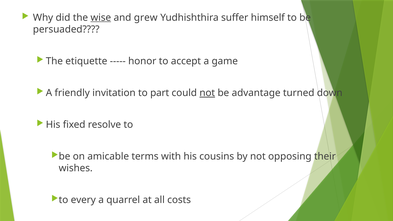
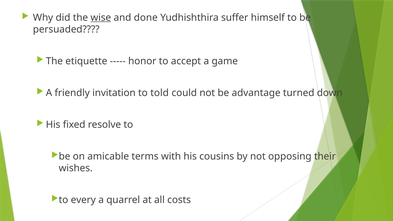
grew: grew -> done (146, 18)
part: part -> told (160, 93)
not underline: present -> none (207, 93)
